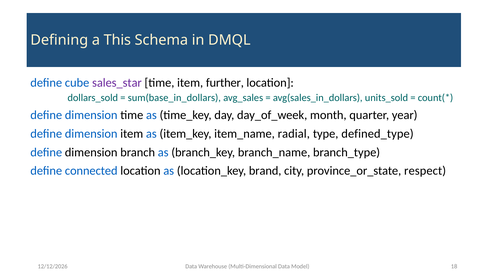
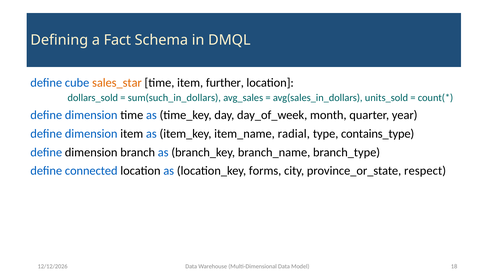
This: This -> Fact (117, 40)
sales_star colour: purple -> orange (117, 83)
sum(base_in_dollars: sum(base_in_dollars -> sum(such_in_dollars (174, 98)
defined_type: defined_type -> contains_type (378, 133)
brand: brand -> forms (265, 171)
